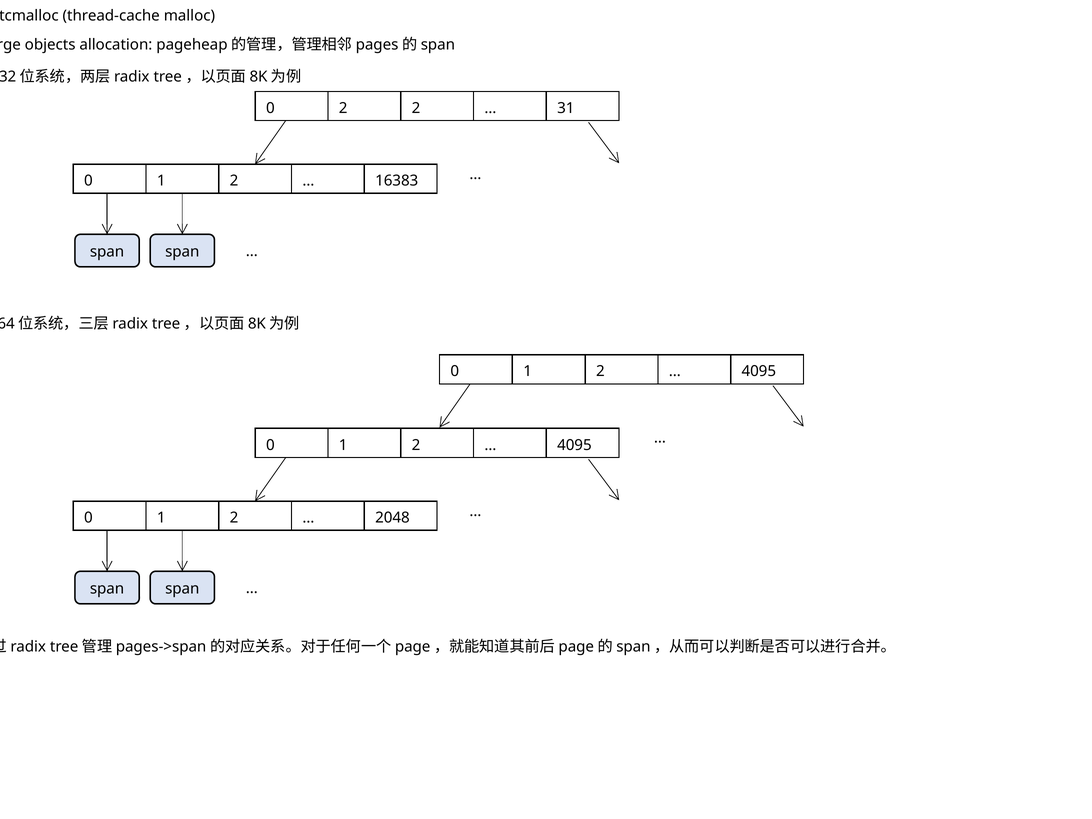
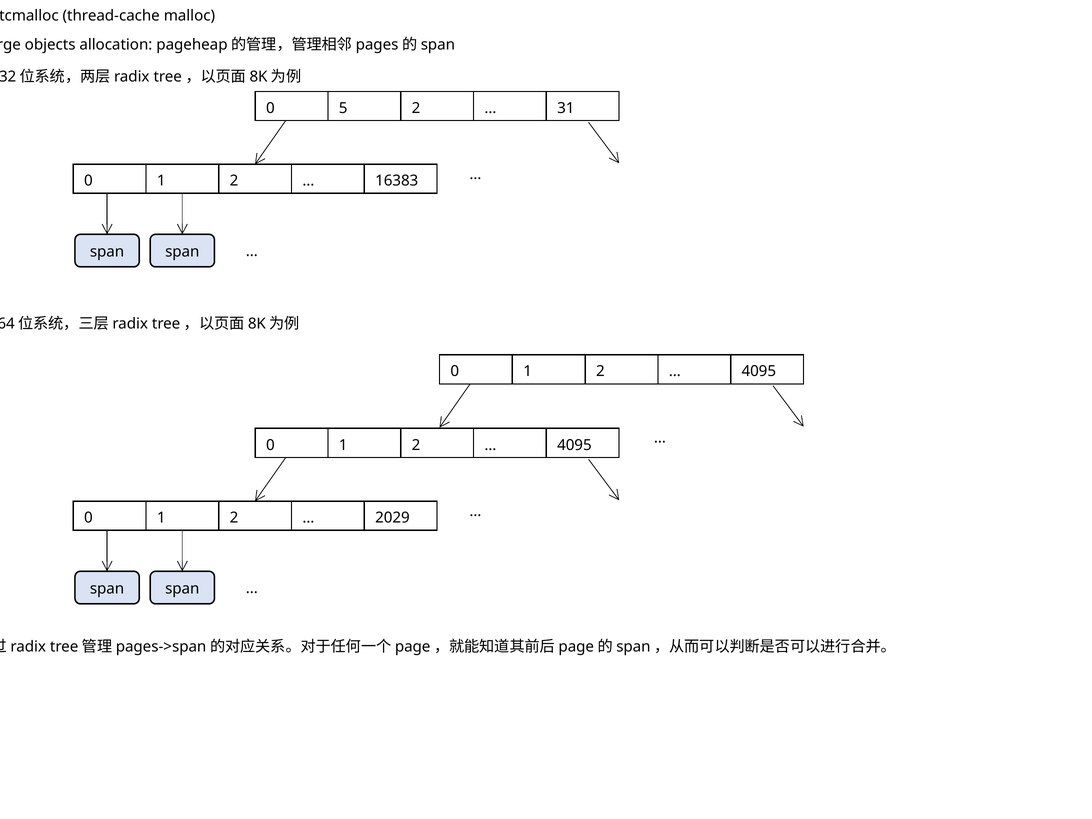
0 2: 2 -> 5 (343, 108)
2048: 2048 -> 2029 (393, 518)
